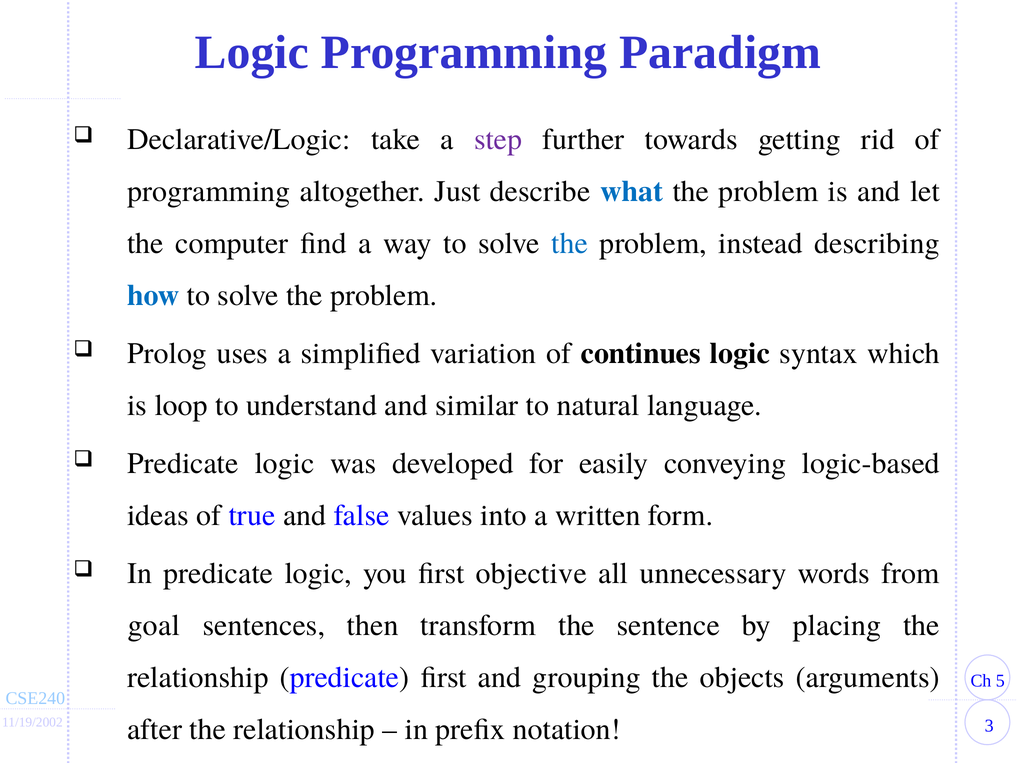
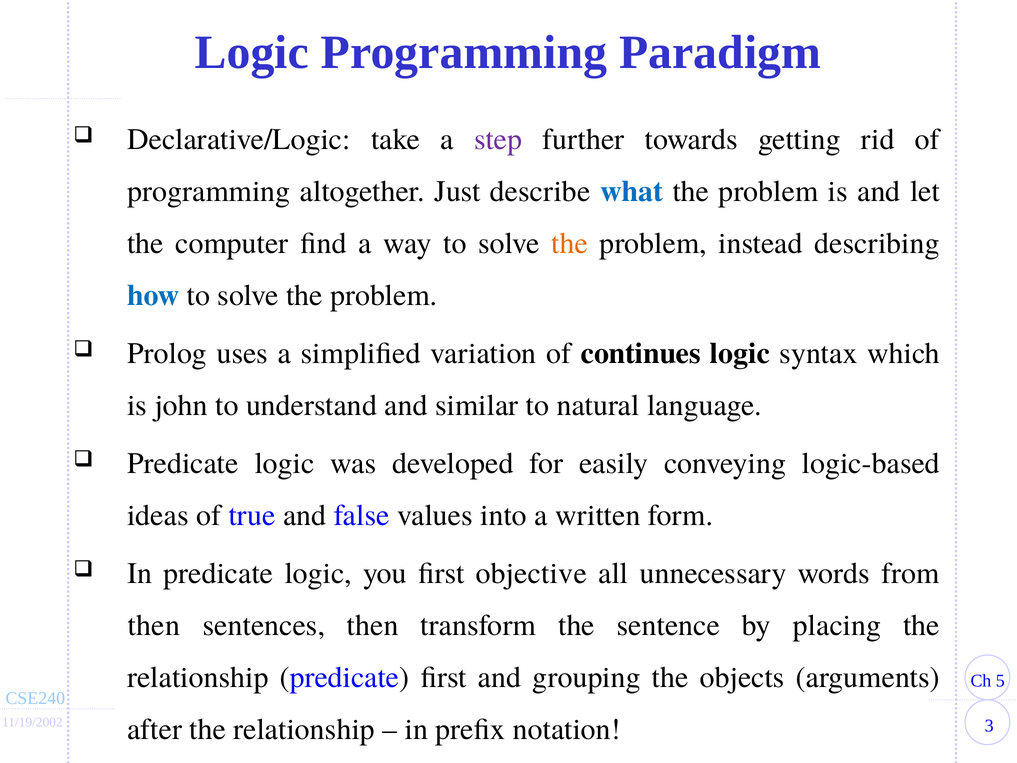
the colour: blue -> orange (570, 243)
loop: loop -> john (181, 405)
goal: goal -> then (154, 626)
